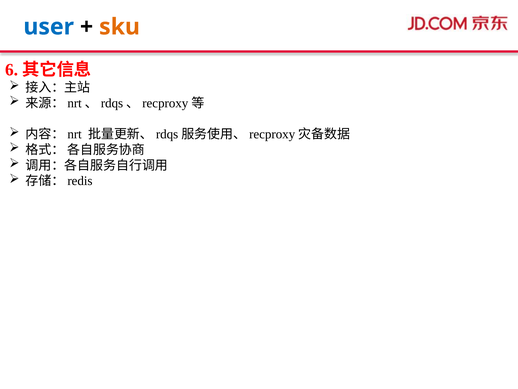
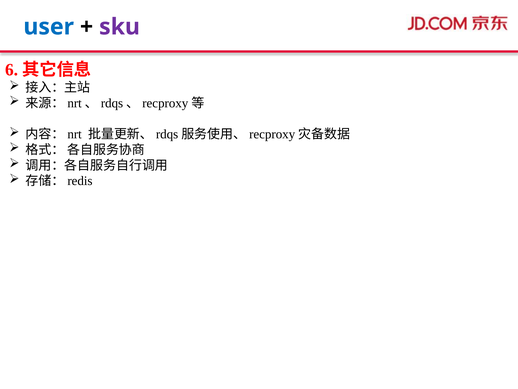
sku colour: orange -> purple (120, 27)
